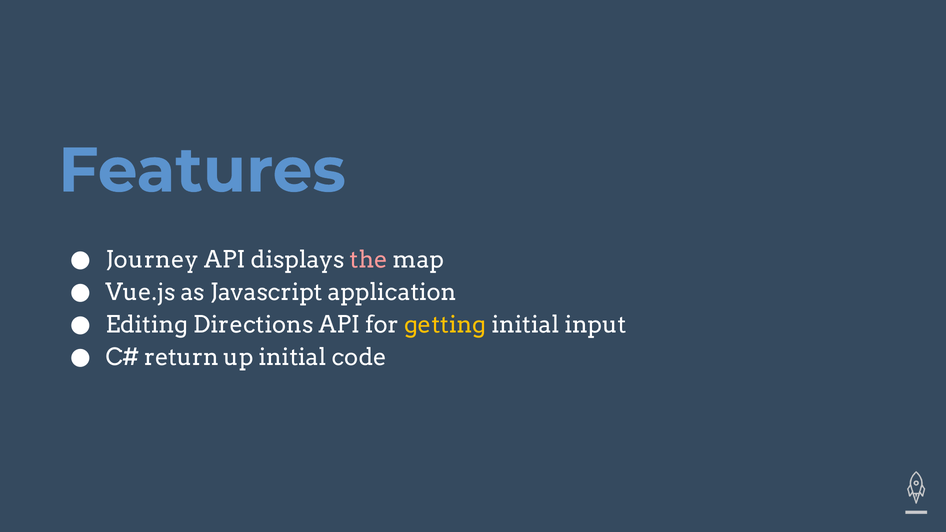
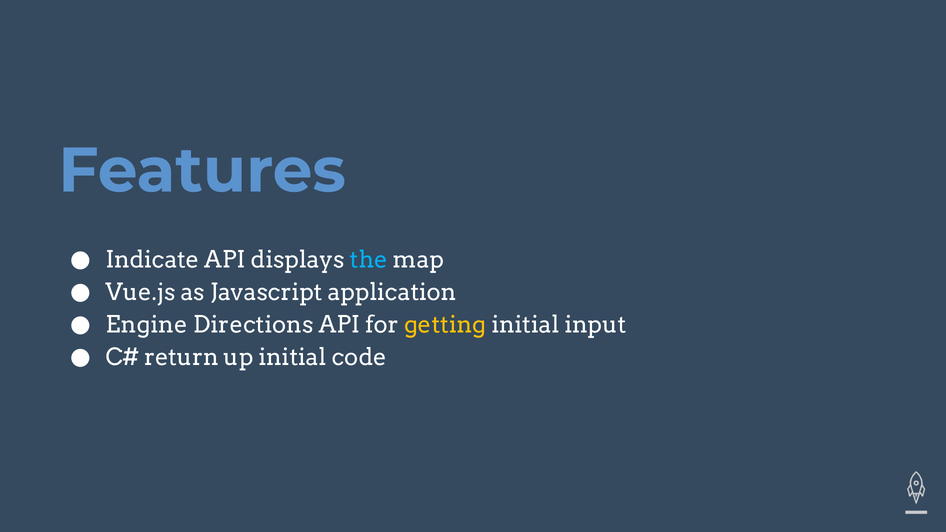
Journey: Journey -> Indicate (153, 260)
the colour: pink -> light blue (369, 260)
Editing: Editing -> Engine (147, 325)
